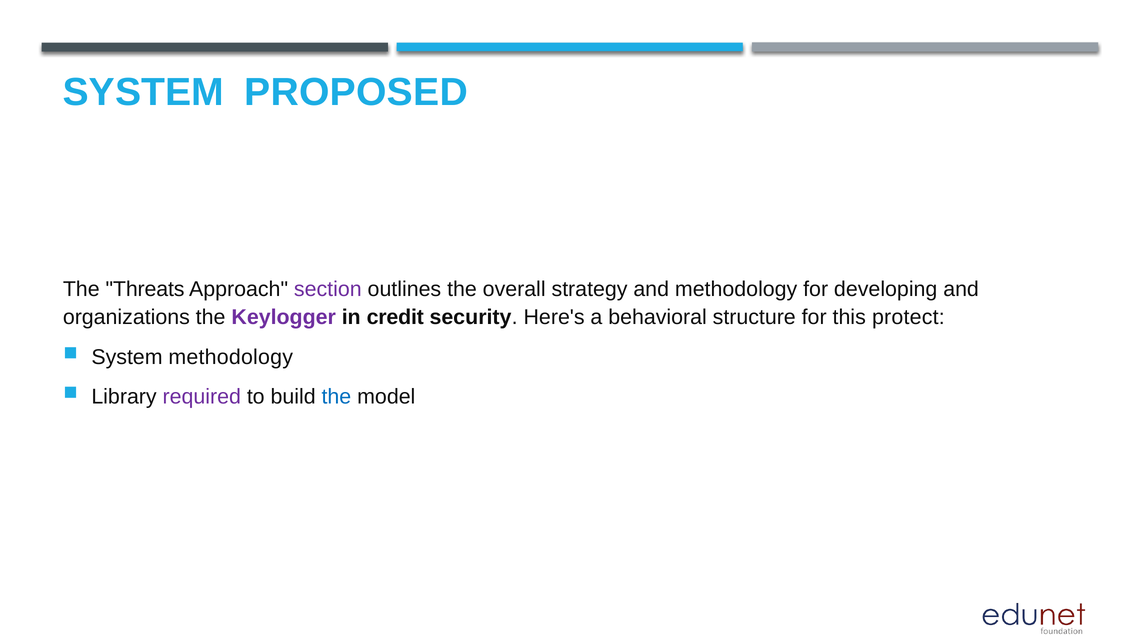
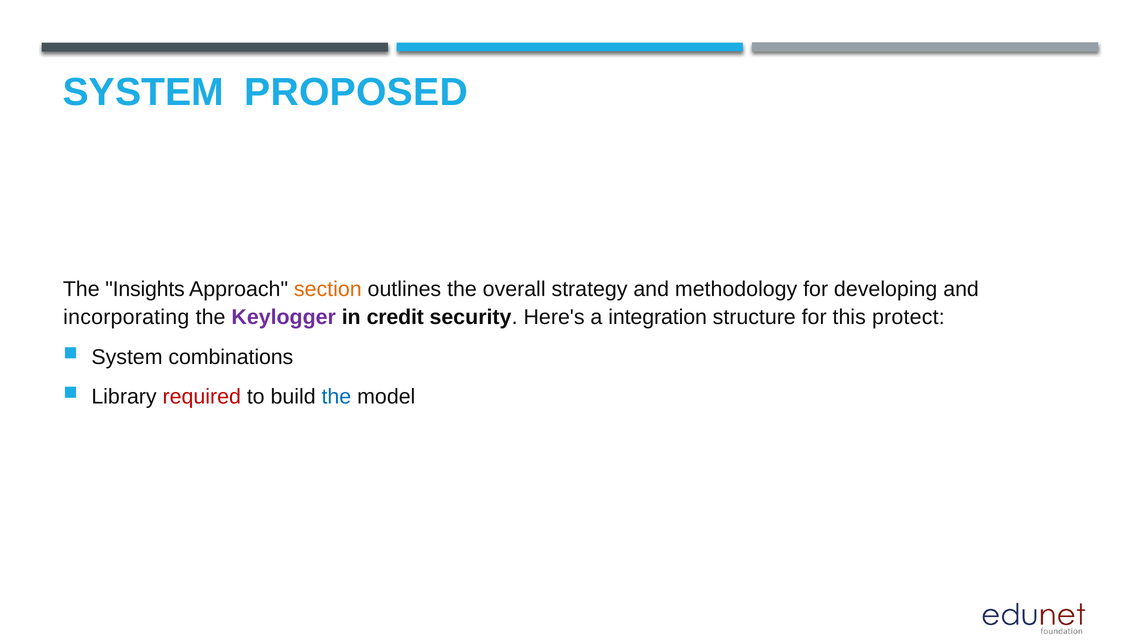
Threats: Threats -> Insights (145, 289)
section colour: purple -> orange (328, 289)
organizations: organizations -> incorporating (126, 317)
behavioral: behavioral -> integration (658, 317)
System methodology: methodology -> combinations (231, 357)
required colour: purple -> red (202, 397)
